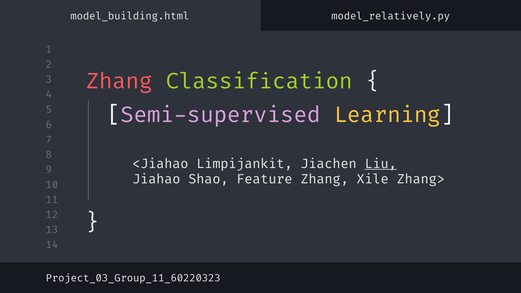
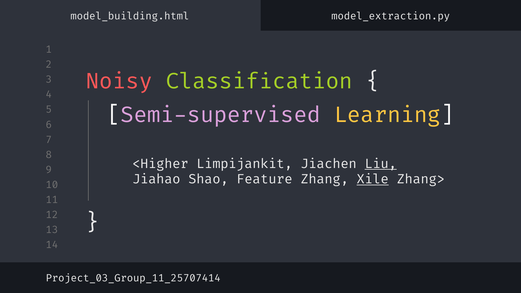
model_relatively.py: model_relatively.py -> model_extraction.py (391, 16)
Zhang: Zhang -> Noisy (119, 81)
<Jiahao: <Jiahao -> <Higher (160, 164)
Xile underline: none -> present (373, 179)
Project_03_Group_11_60220323: Project_03_Group_11_60220323 -> Project_03_Group_11_25707414 (133, 278)
